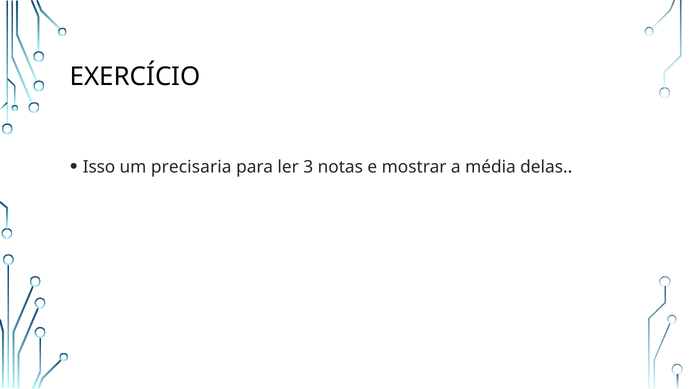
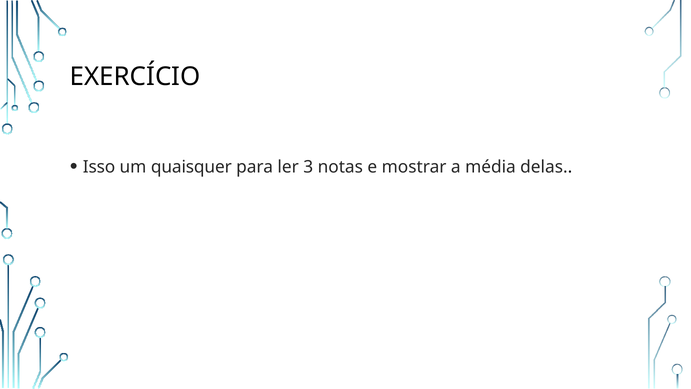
precisaria: precisaria -> quaisquer (191, 167)
